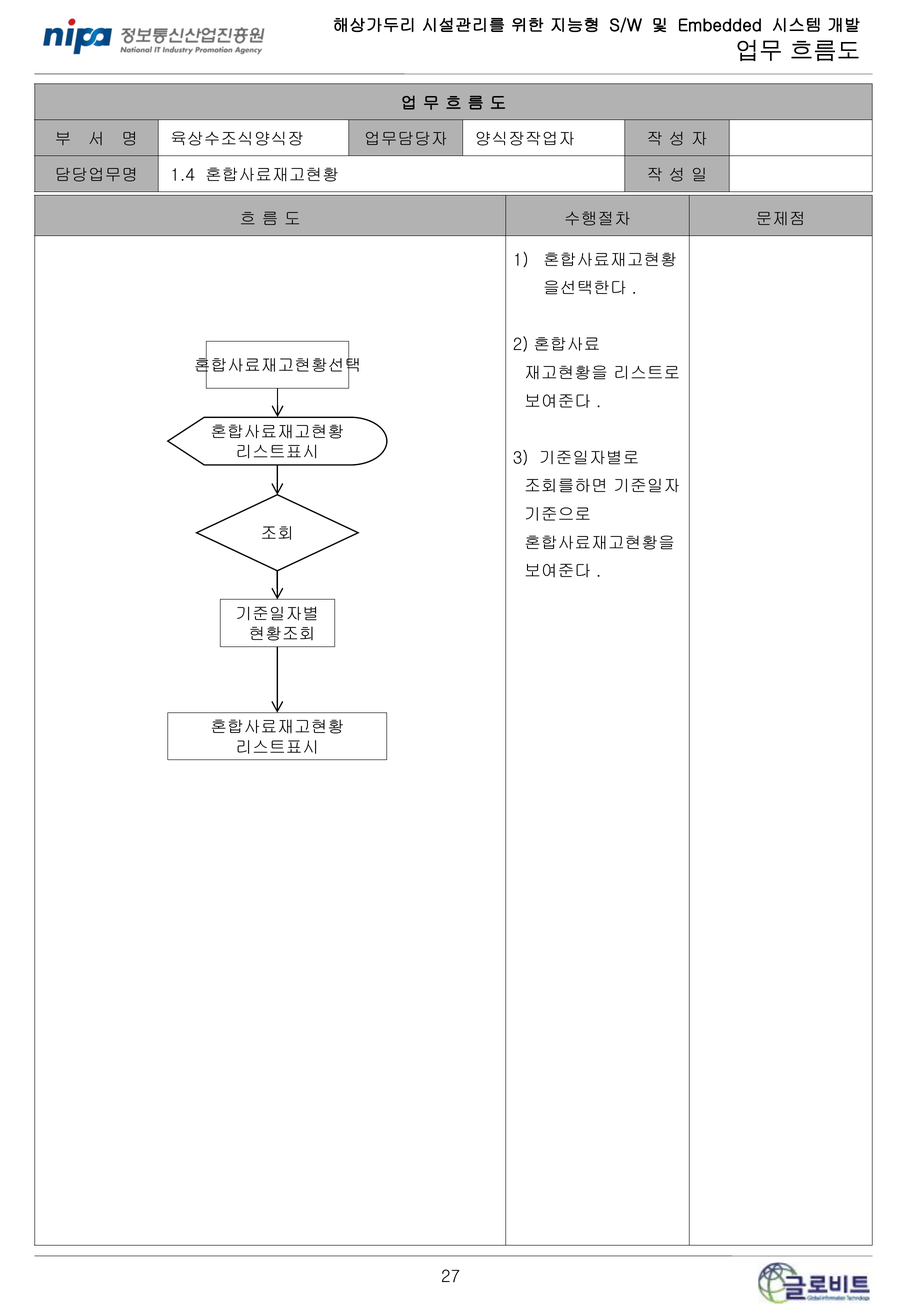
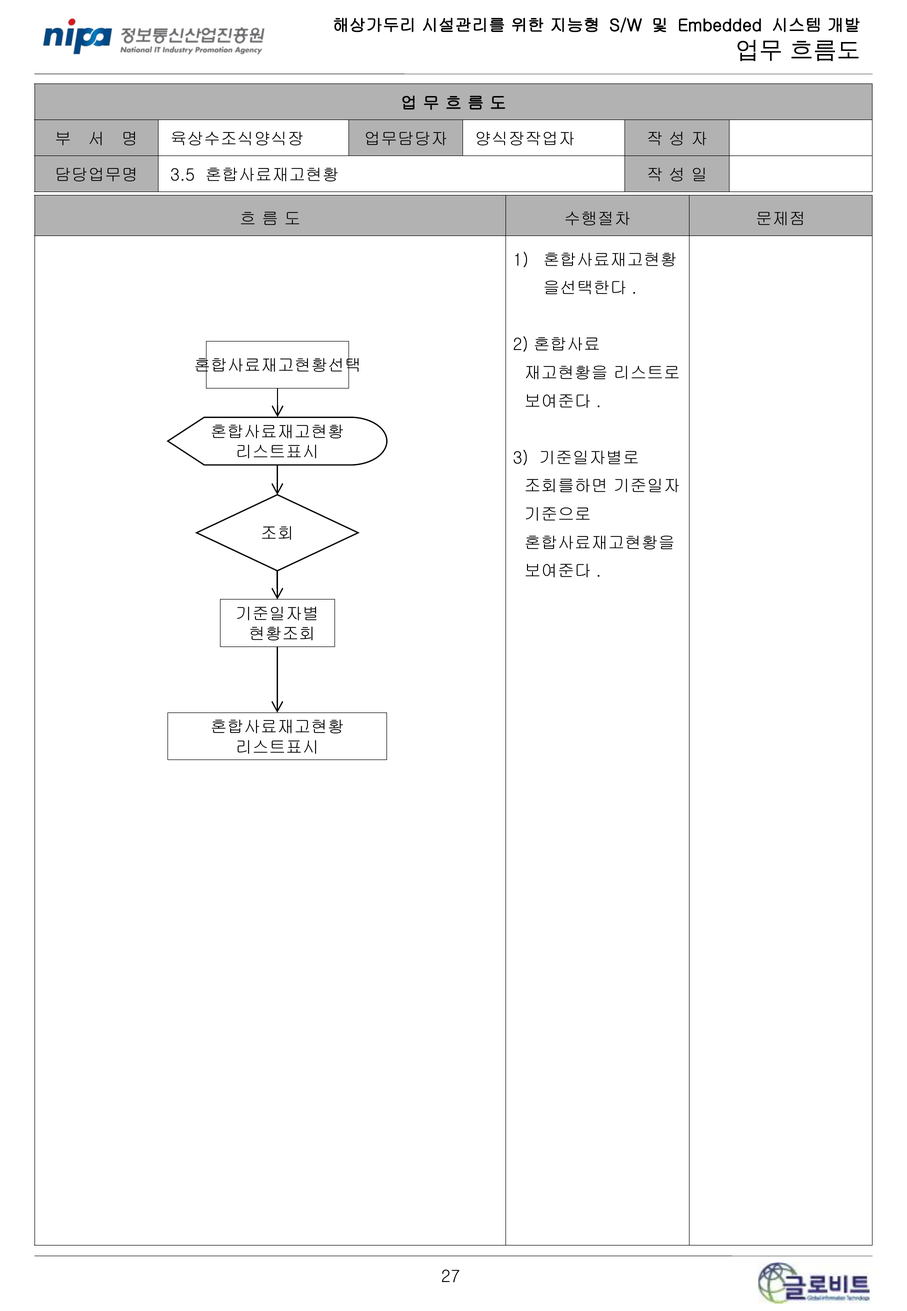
1.4: 1.4 -> 3.5 (183, 175)
